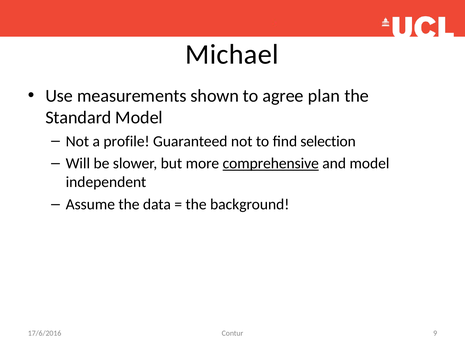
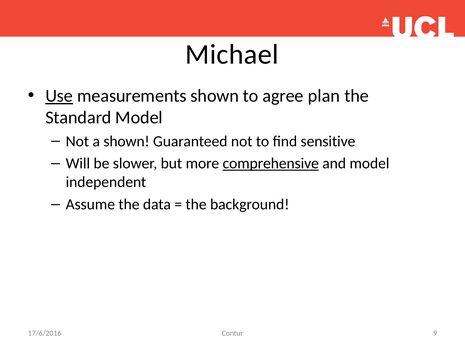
Use underline: none -> present (59, 96)
a profile: profile -> shown (127, 141)
selection: selection -> sensitive (328, 141)
